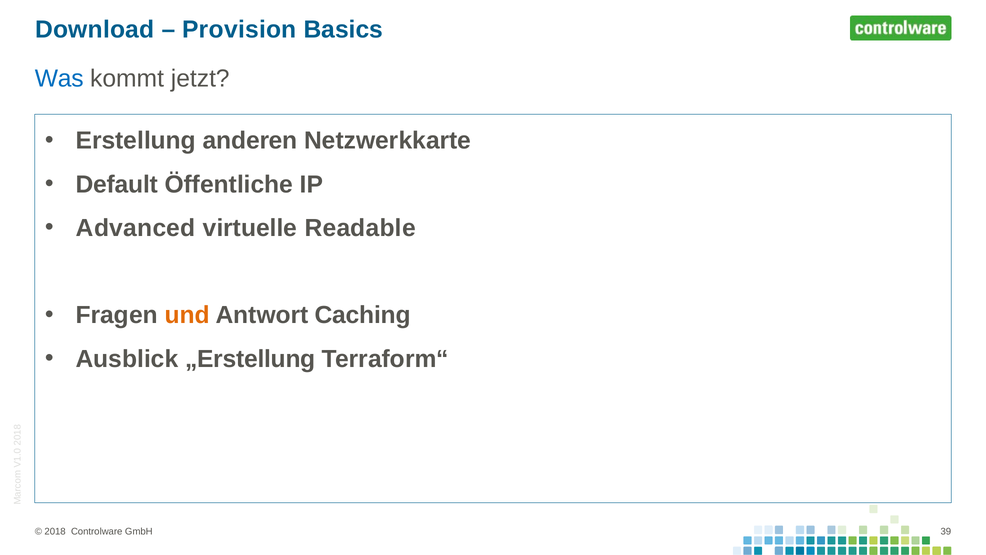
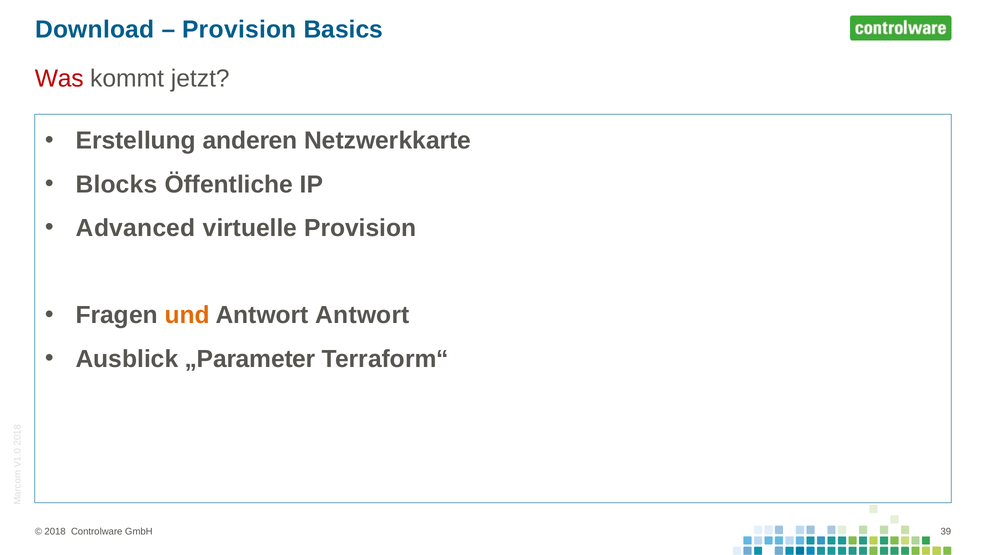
Was colour: blue -> red (59, 79)
Default: Default -> Blocks (117, 184)
virtuelle Readable: Readable -> Provision (360, 228)
Antwort Caching: Caching -> Antwort (363, 315)
„Erstellung: „Erstellung -> „Parameter (250, 359)
